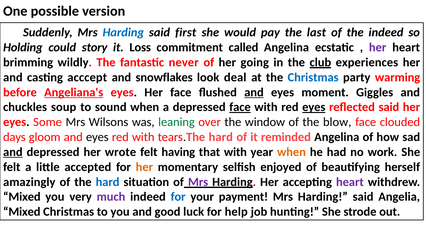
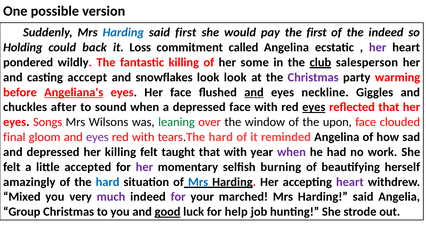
the last: last -> first (317, 32)
story: story -> back (95, 47)
brimming: brimming -> pondered (28, 62)
fantastic never: never -> killing (184, 62)
going: going -> some (255, 62)
experiences: experiences -> salesperson (367, 62)
look deal: deal -> look (235, 77)
Christmas colour: blue -> purple (313, 77)
moment: moment -> neckline (325, 92)
soup: soup -> after (64, 107)
face underline: present -> none (240, 107)
reflected said: said -> that (389, 107)
Some: Some -> Songs (48, 122)
blow: blow -> upon (337, 122)
days: days -> final (14, 137)
eyes colour: black -> purple (97, 137)
and underline: present -> none (13, 152)
her wrote: wrote -> killing (121, 152)
having: having -> taught (178, 152)
when colour: orange -> purple (291, 152)
her colour: orange -> purple (144, 167)
enjoyed: enjoyed -> burning (281, 167)
Mrs colour: purple -> blue (198, 182)
for colour: blue -> purple (178, 197)
payment: payment -> marched (243, 197)
Mixed: Mixed -> Group (22, 211)
good underline: none -> present (168, 211)
